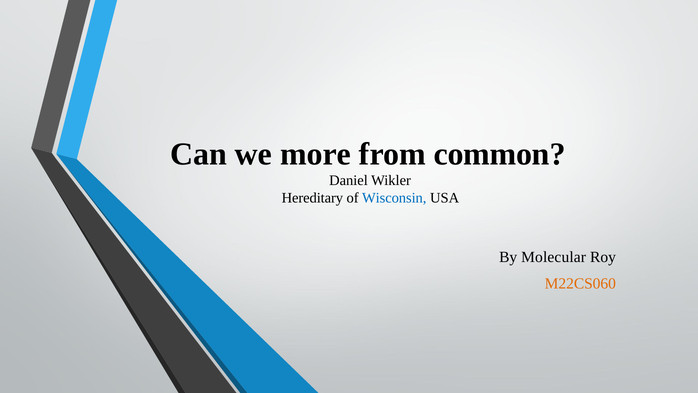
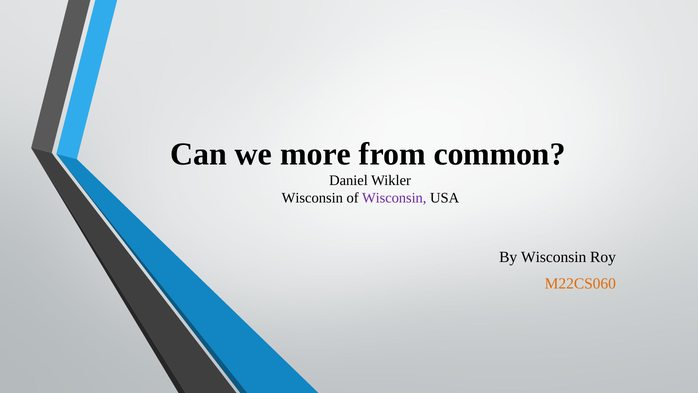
Hereditary: Hereditary -> Wisconsin (312, 198)
Wisconsin colour: blue -> purple (394, 198)
By Molecular: Molecular -> Wisconsin (554, 257)
